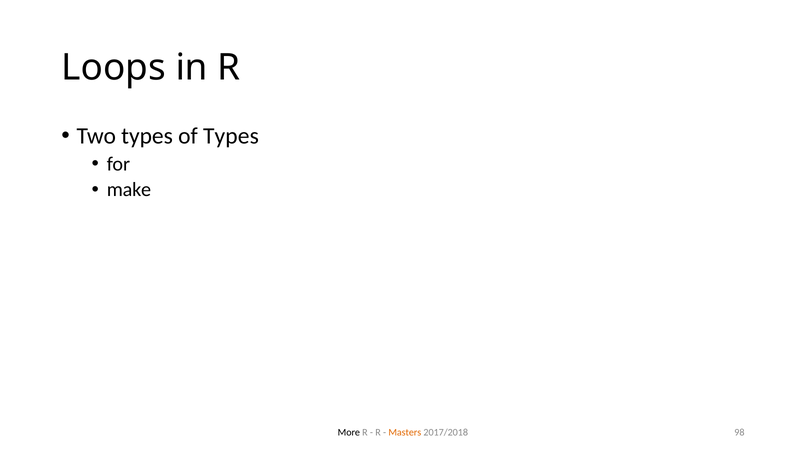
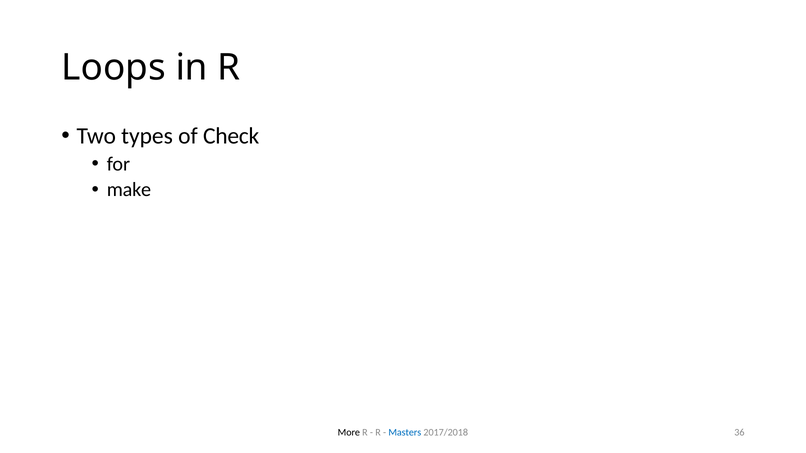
of Types: Types -> Check (231, 136)
Masters colour: orange -> blue (405, 433)
98: 98 -> 36 (739, 433)
